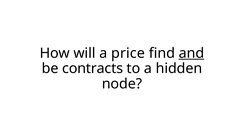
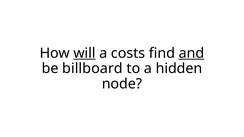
will underline: none -> present (85, 53)
price: price -> costs (128, 53)
contracts: contracts -> billboard (92, 69)
